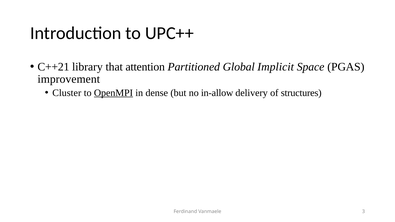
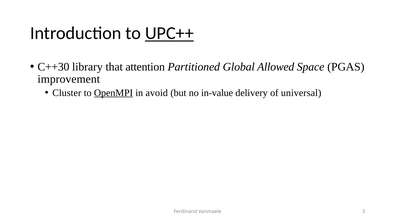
UPC++ underline: none -> present (169, 33)
C++21: C++21 -> C++30 (53, 67)
Implicit: Implicit -> Allowed (276, 67)
dense: dense -> avoid (157, 93)
in-allow: in-allow -> in-value (217, 93)
structures: structures -> universal (301, 93)
